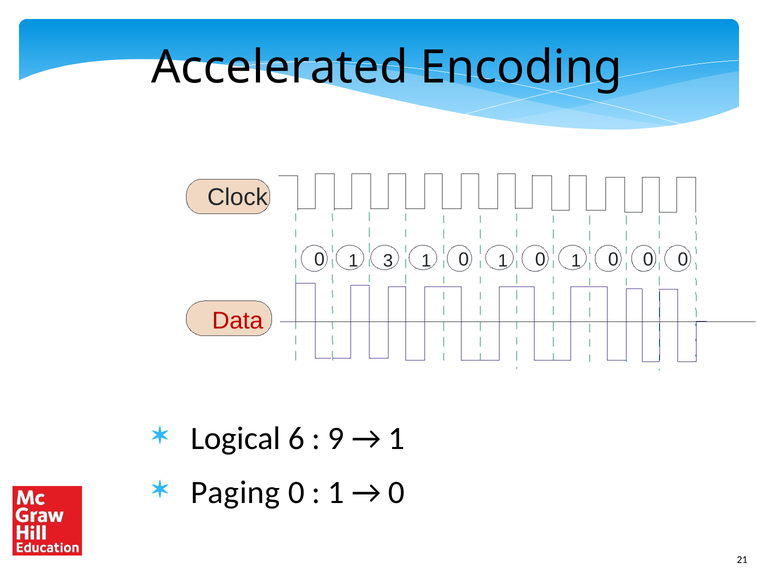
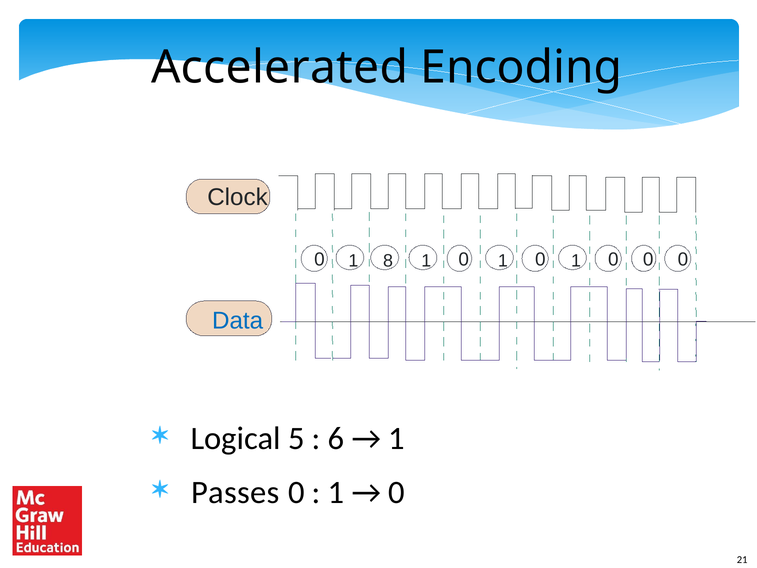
3: 3 -> 8 (388, 261)
Data colour: red -> blue (238, 320)
6: 6 -> 5 (296, 438)
9: 9 -> 6 (336, 438)
Paging: Paging -> Passes (235, 492)
